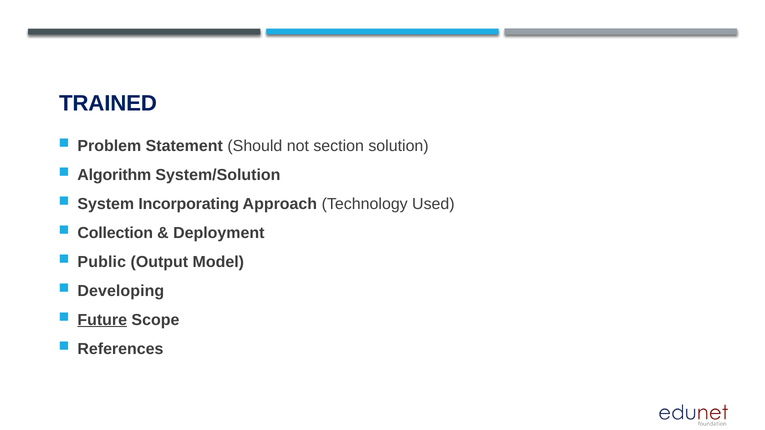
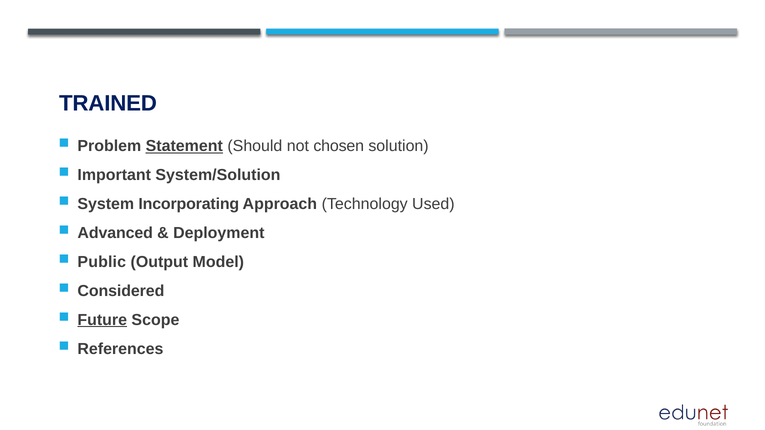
Statement underline: none -> present (184, 146)
section: section -> chosen (339, 146)
Algorithm: Algorithm -> Important (114, 175)
Collection: Collection -> Advanced (115, 233)
Developing: Developing -> Considered (121, 291)
